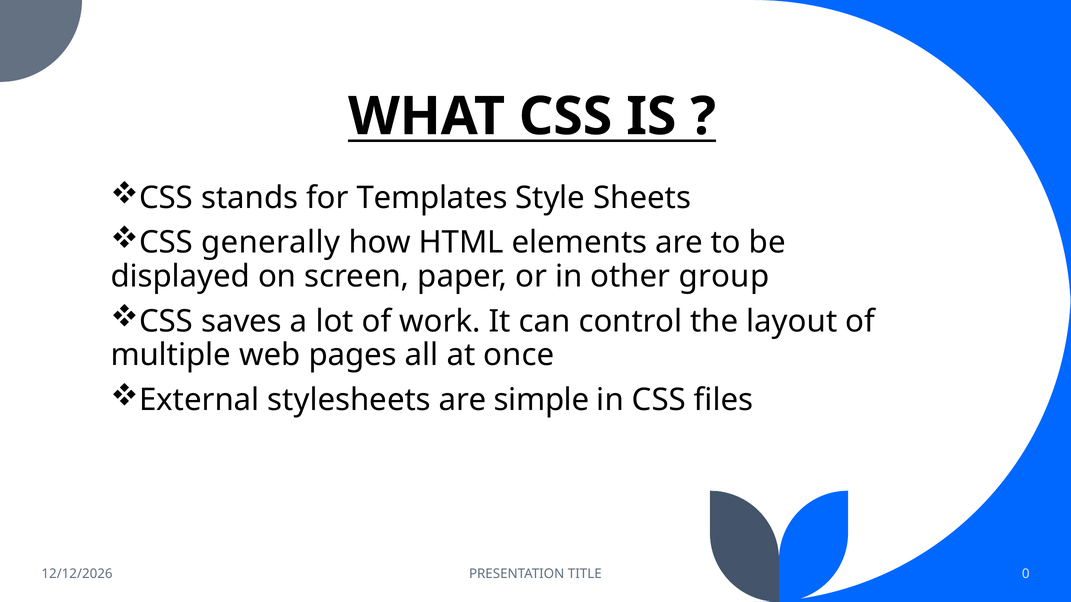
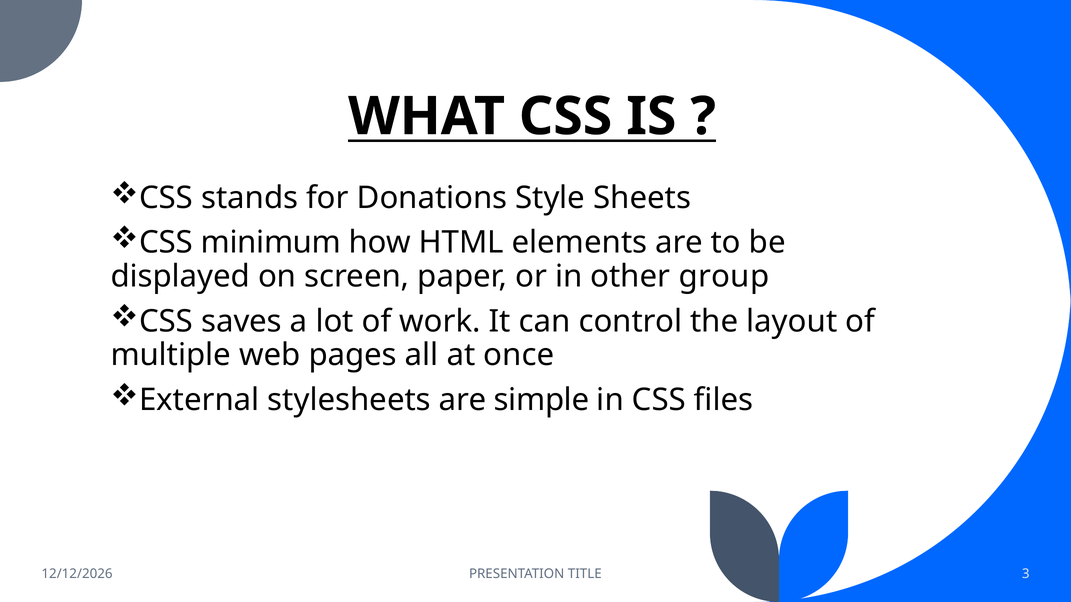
Templates: Templates -> Donations (432, 198)
generally: generally -> minimum (271, 243)
0: 0 -> 3 (1026, 574)
